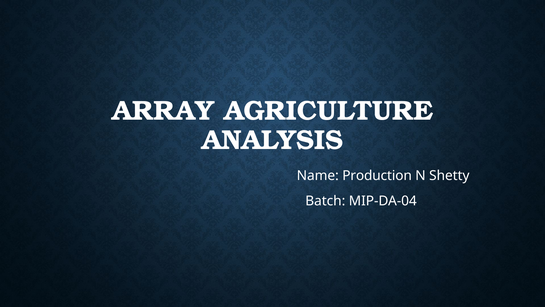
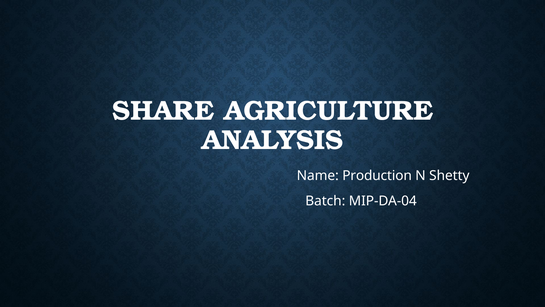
ARRAY: ARRAY -> SHARE (163, 111)
